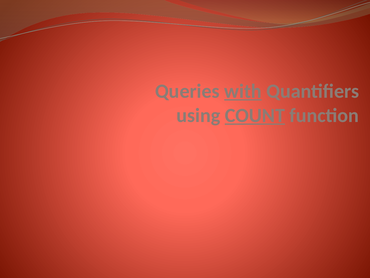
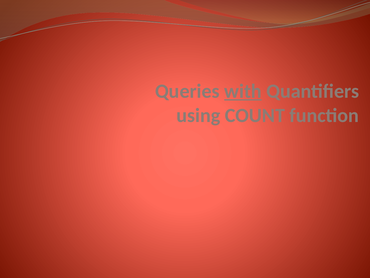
COUNT underline: present -> none (255, 115)
